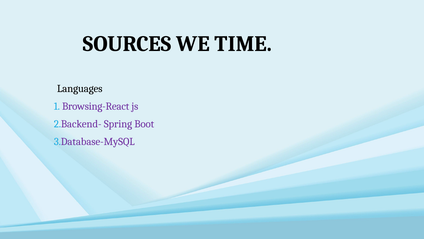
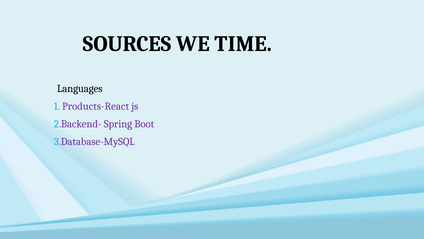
Browsing-React: Browsing-React -> Products-React (96, 106)
